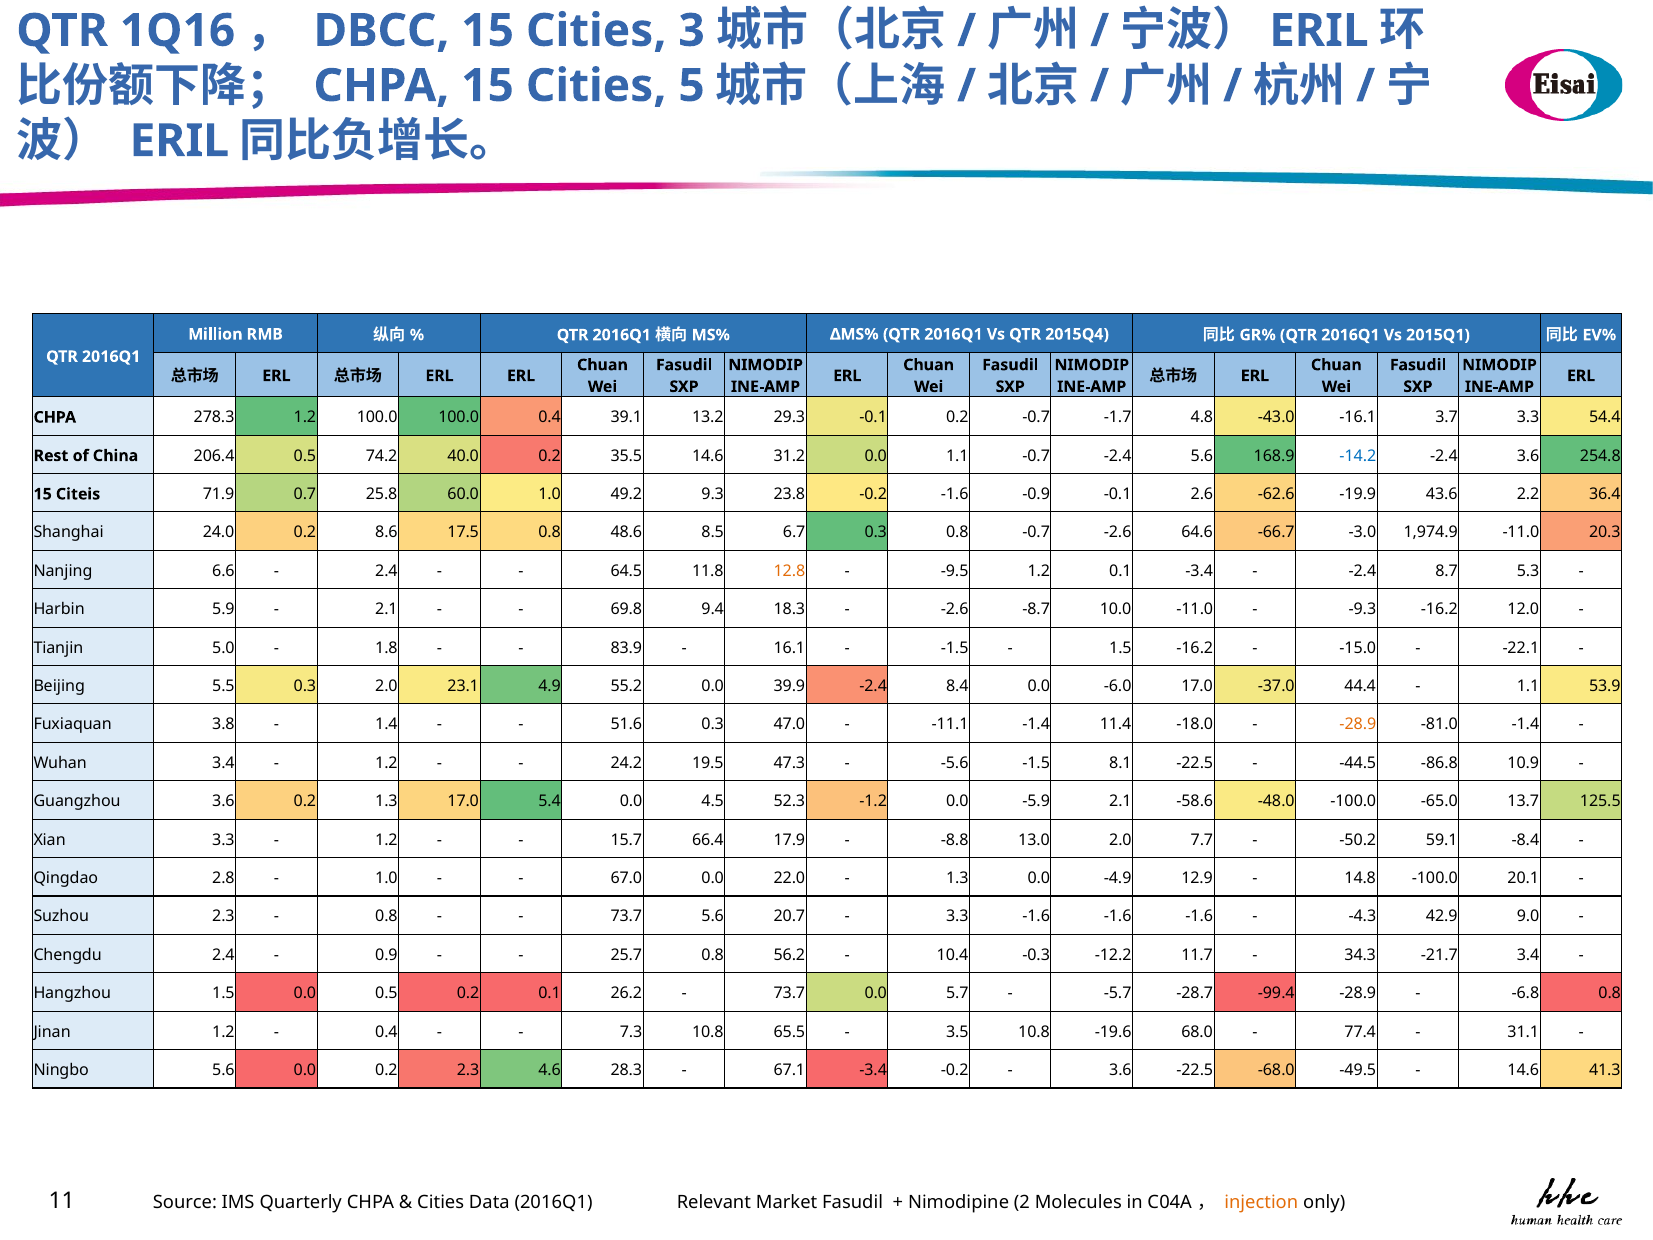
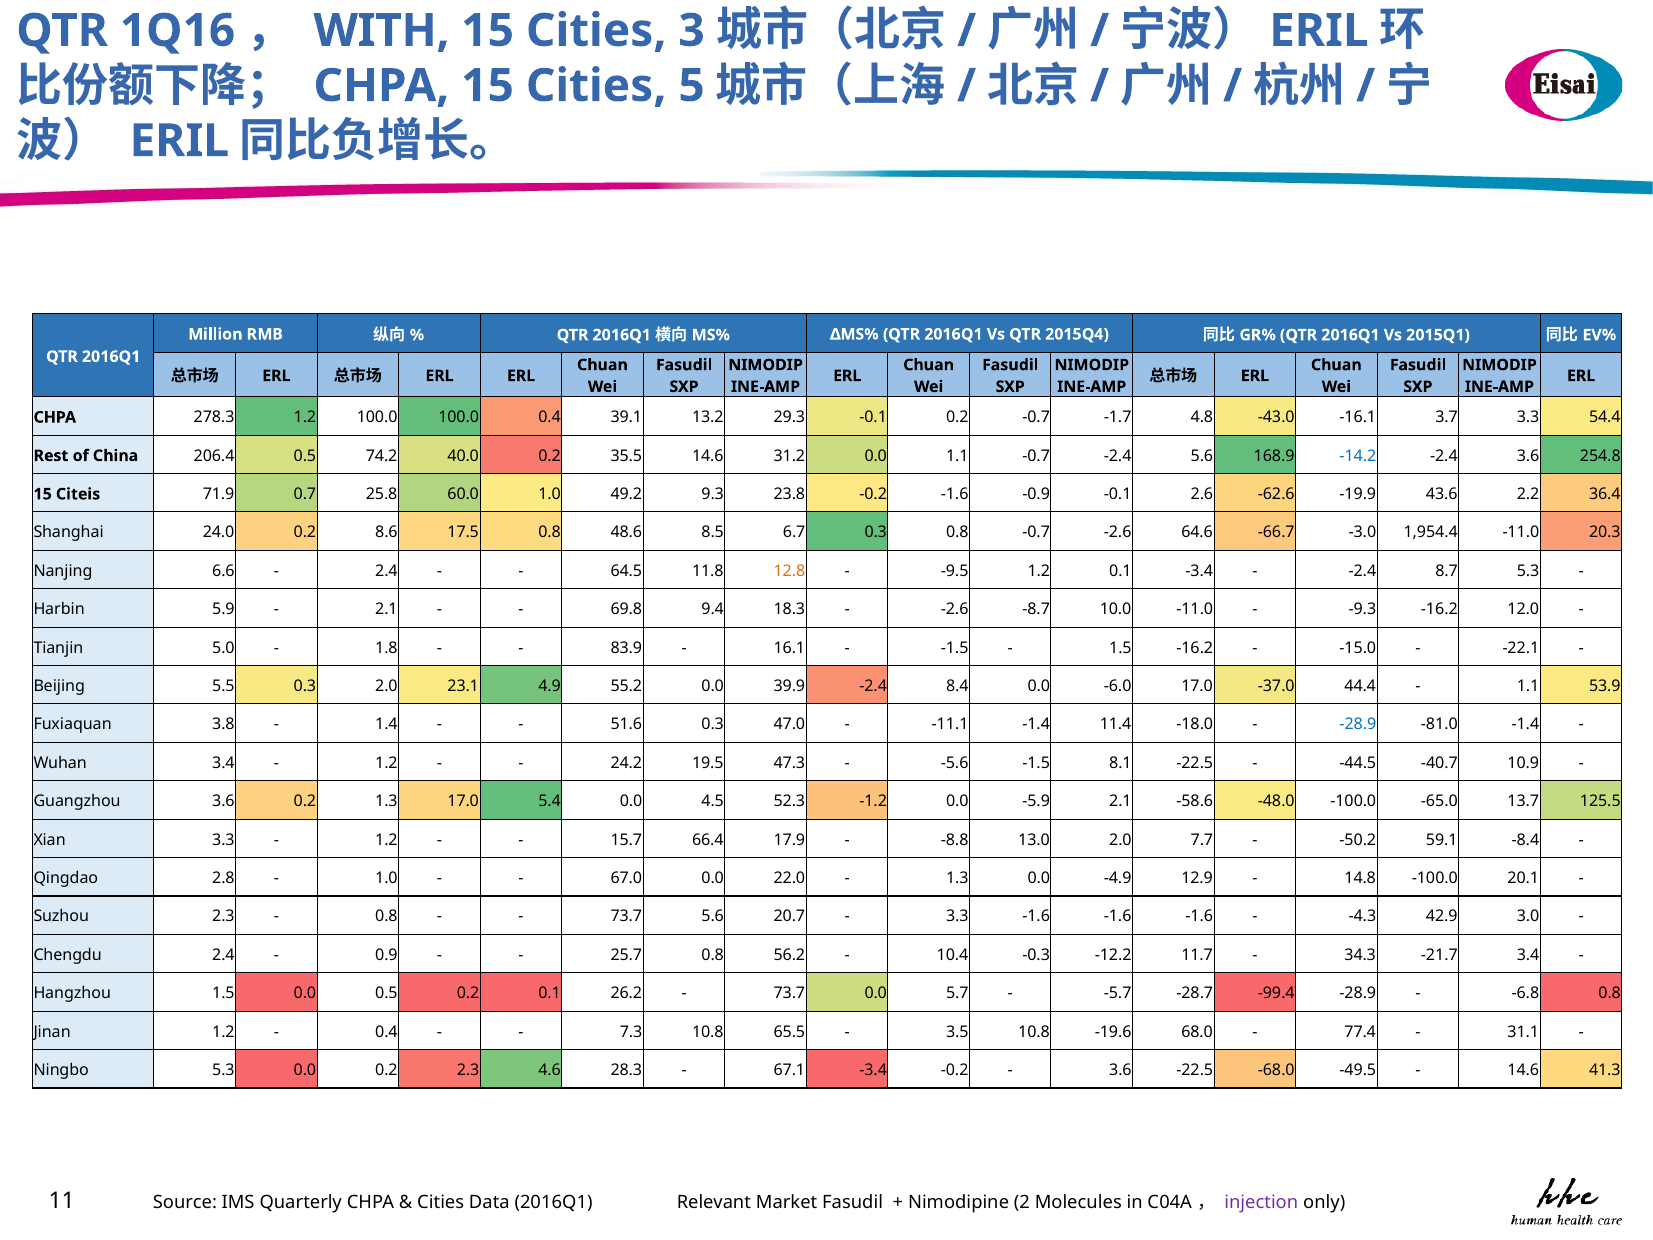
DBCC: DBCC -> WITH (382, 31)
1,974.9: 1,974.9 -> 1,954.4 (1431, 532)
-28.9 colour: orange -> blue (1358, 724)
-86.8: -86.8 -> -40.7 (1439, 763)
9.0: 9.0 -> 3.0 (1528, 916)
Ningbo 5.6: 5.6 -> 5.3 (223, 1070)
injection colour: orange -> purple (1261, 1202)
